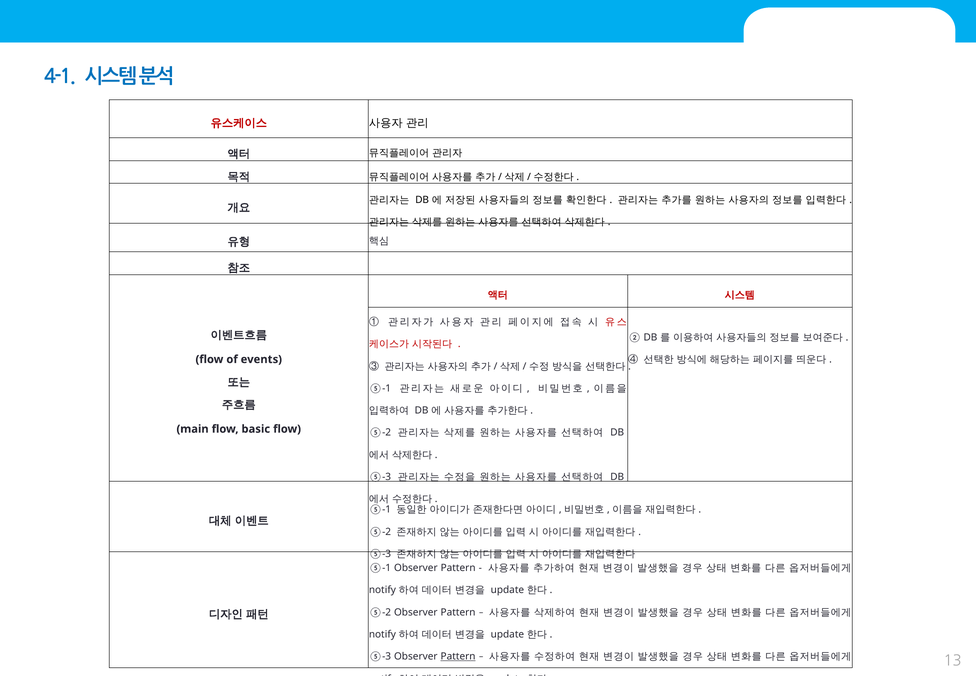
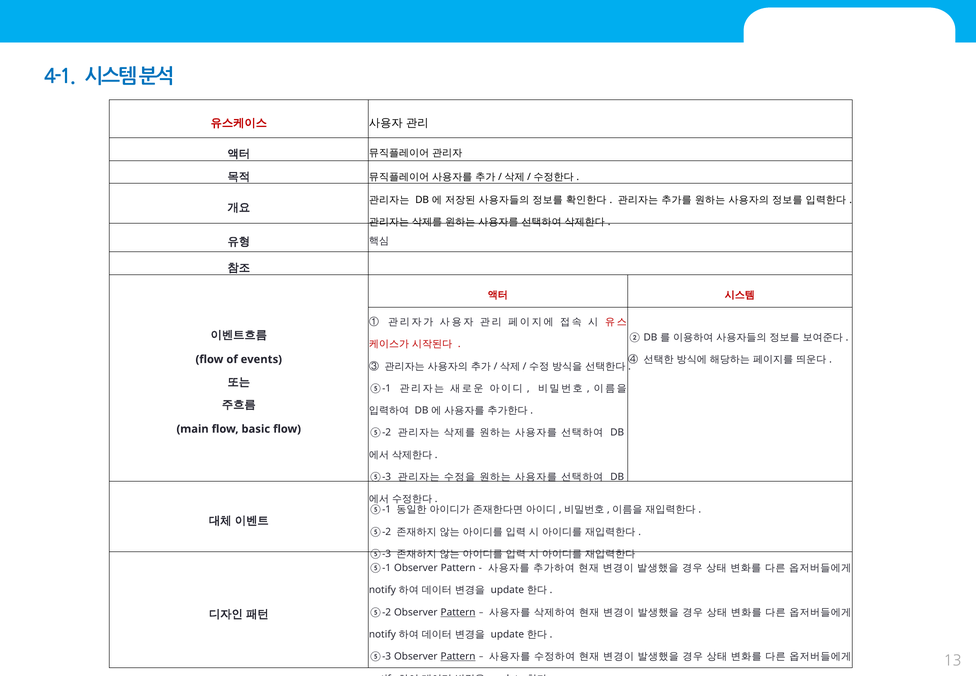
Pattern underline: none -> present (458, 612)
